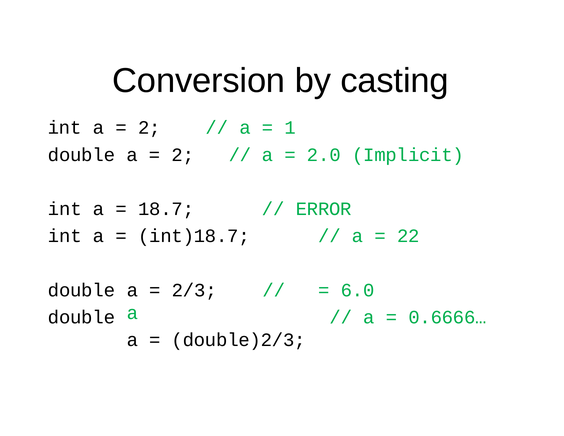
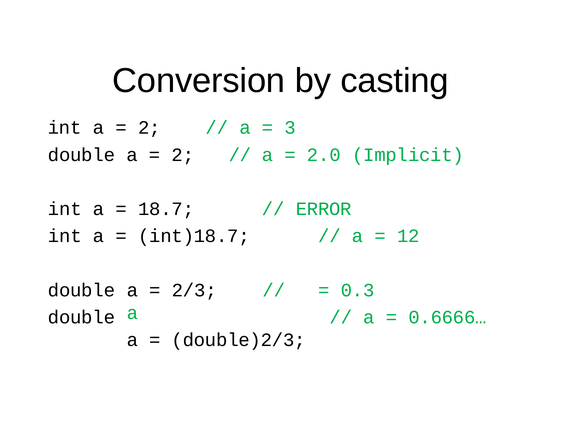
1: 1 -> 3 (290, 128)
22: 22 -> 12 (408, 236)
6.0: 6.0 -> 0.3 (358, 290)
